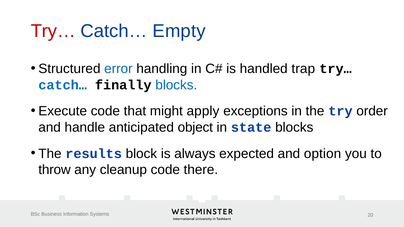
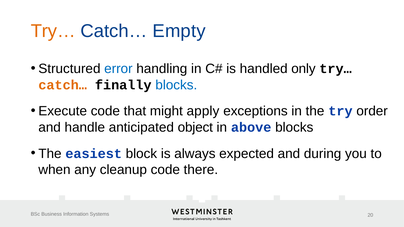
Try… colour: red -> orange (53, 31)
trap: trap -> only (303, 69)
catch… colour: blue -> orange (63, 85)
state: state -> above (251, 127)
results: results -> easiest (94, 154)
option: option -> during (323, 154)
throw: throw -> when (54, 170)
